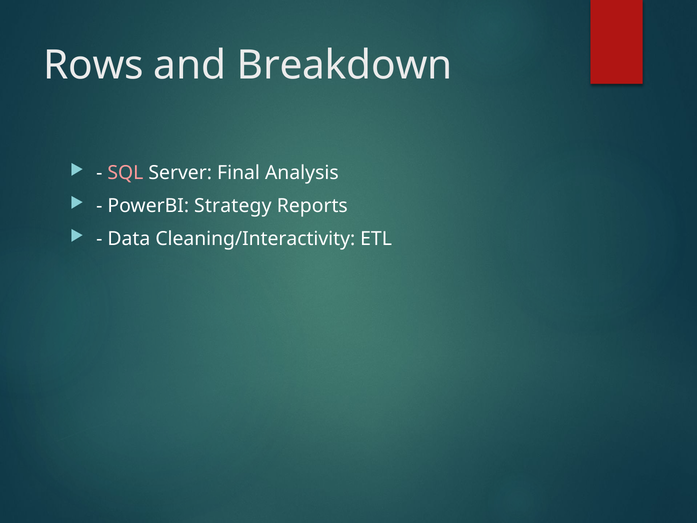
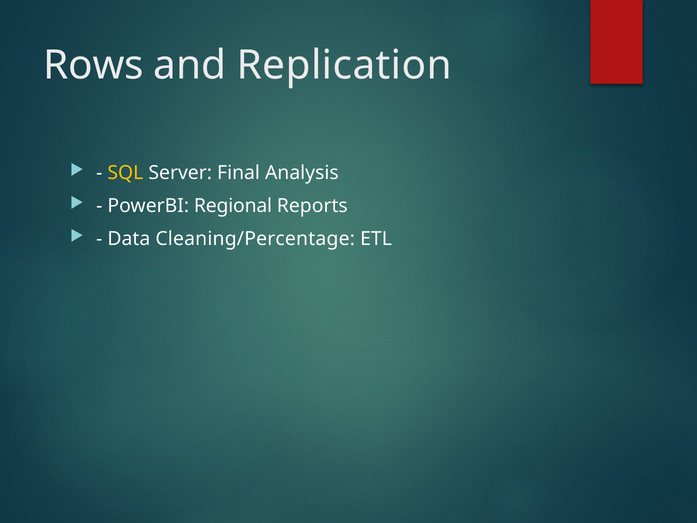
Breakdown: Breakdown -> Replication (344, 65)
SQL colour: pink -> yellow (125, 173)
Strategy: Strategy -> Regional (233, 206)
Cleaning/Interactivity: Cleaning/Interactivity -> Cleaning/Percentage (255, 239)
